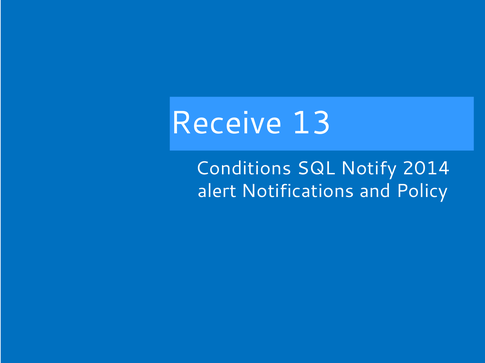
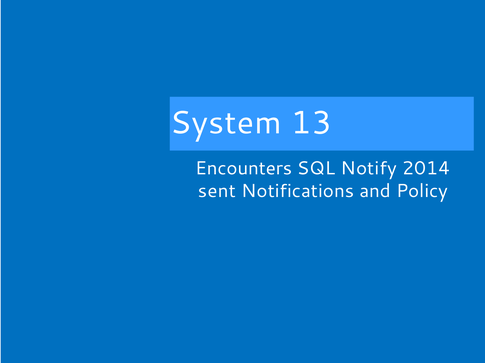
Receive: Receive -> System (226, 123)
Conditions: Conditions -> Encounters (244, 169)
alert: alert -> sent (217, 191)
